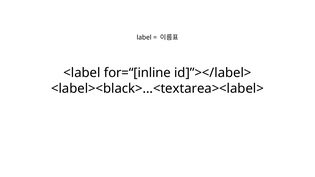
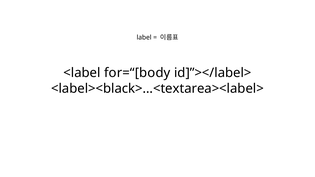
for=“[inline: for=“[inline -> for=“[body (137, 73)
